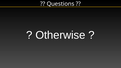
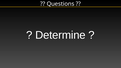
Otherwise: Otherwise -> Determine (60, 35)
